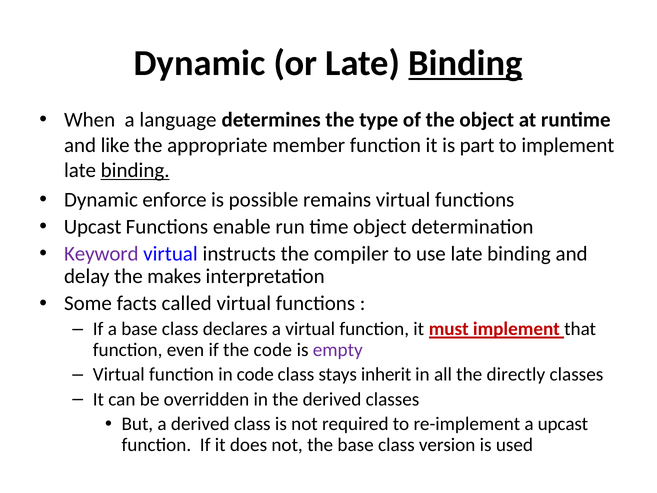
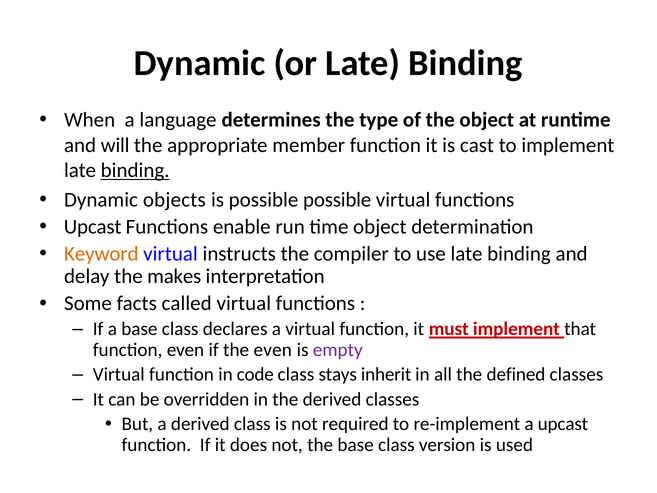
Binding underline: present -> none (465, 63)
like: like -> will (115, 145)
part: part -> cast (477, 145)
enforce: enforce -> objects (174, 200)
possible remains: remains -> possible (337, 200)
Keyword colour: purple -> orange (101, 254)
the code: code -> even (273, 350)
directly: directly -> defined (516, 374)
